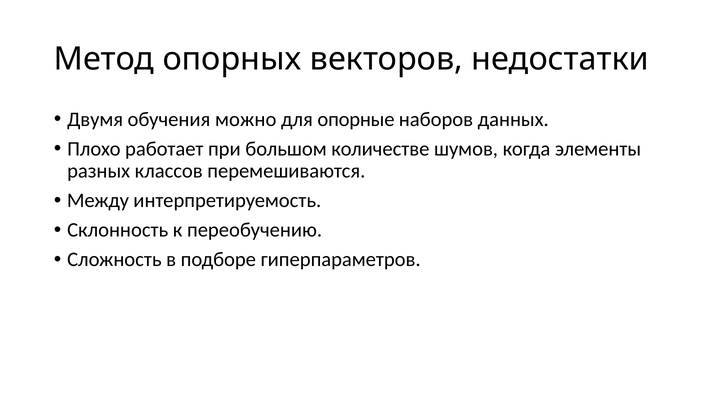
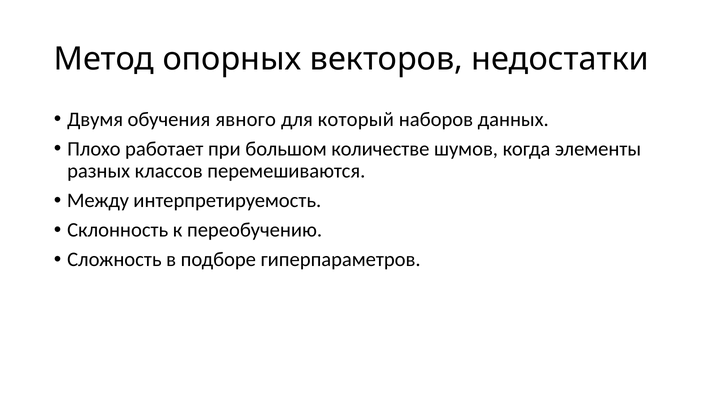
можно: можно -> явного (246, 119)
опорные: опорные -> который (356, 119)
